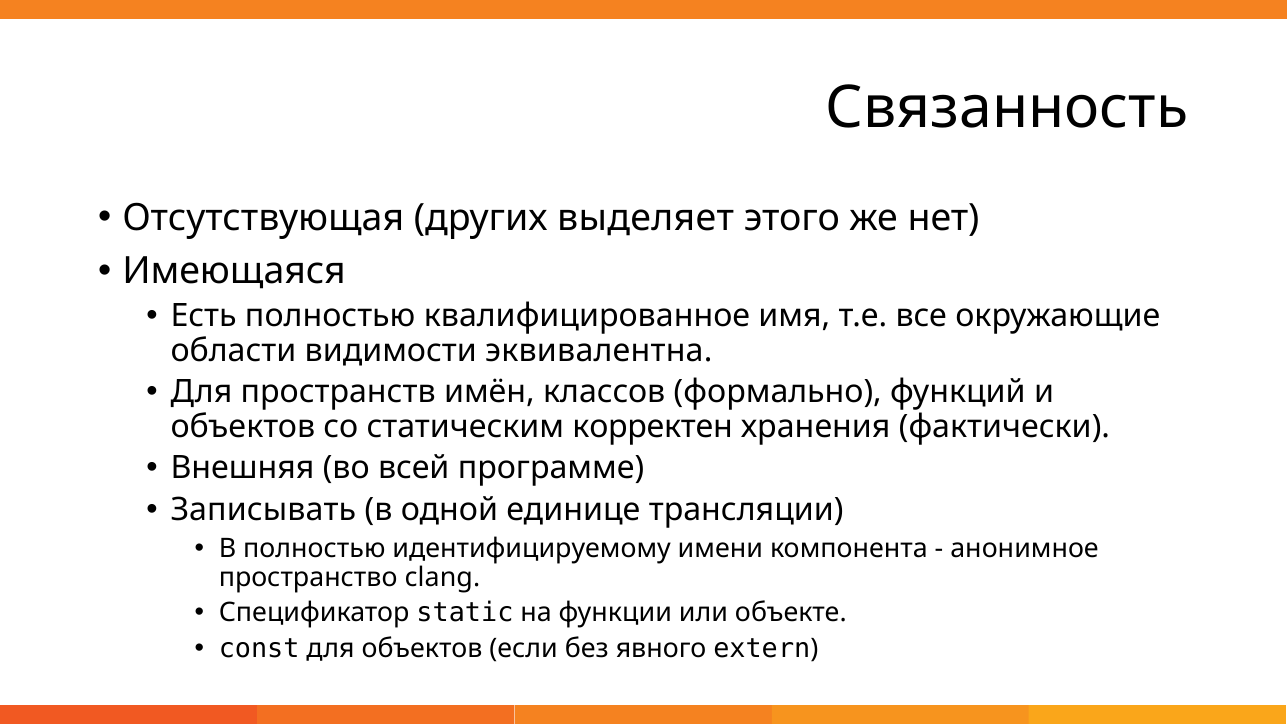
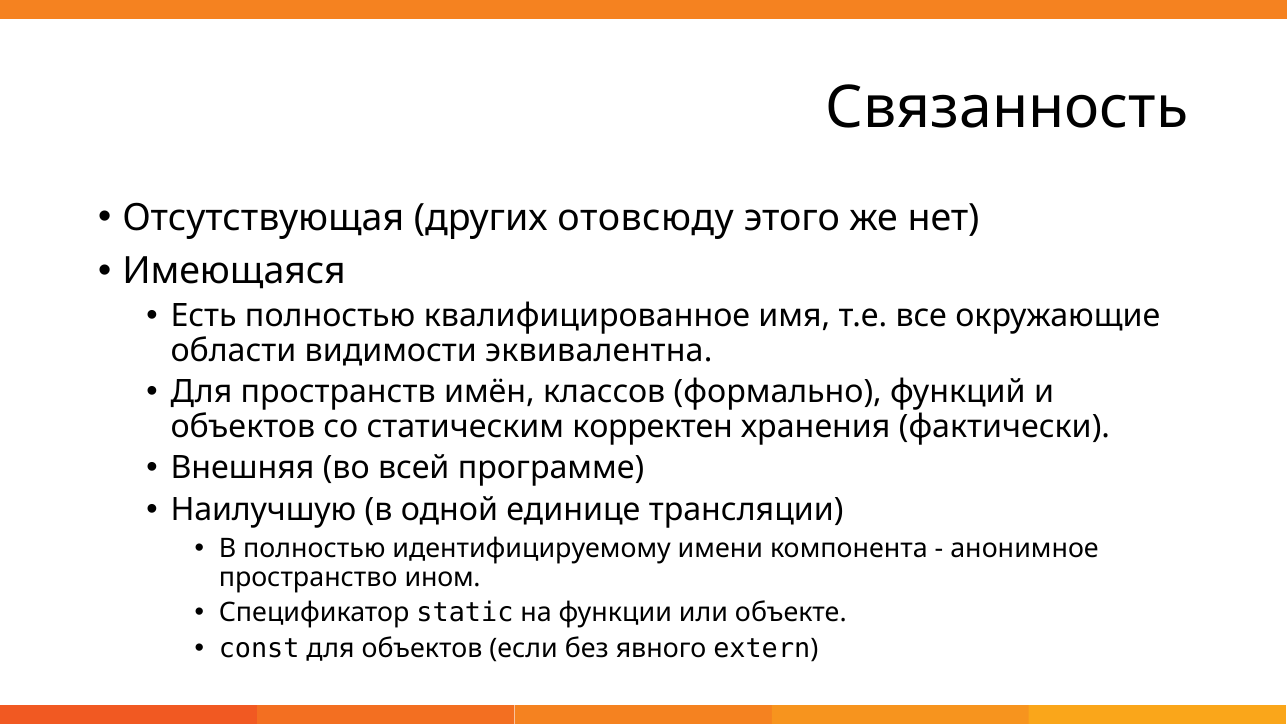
выделяет: выделяет -> отовсюду (646, 218)
Записывать: Записывать -> Наилучшую (263, 510)
clang: clang -> ином (443, 577)
